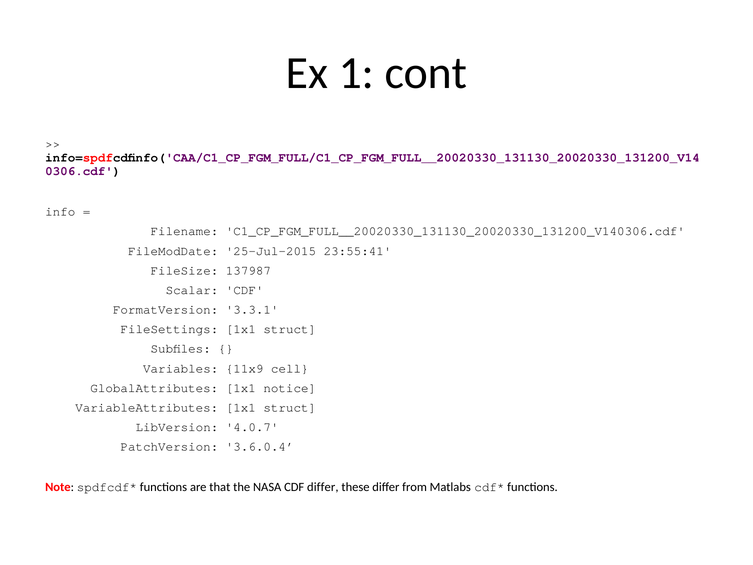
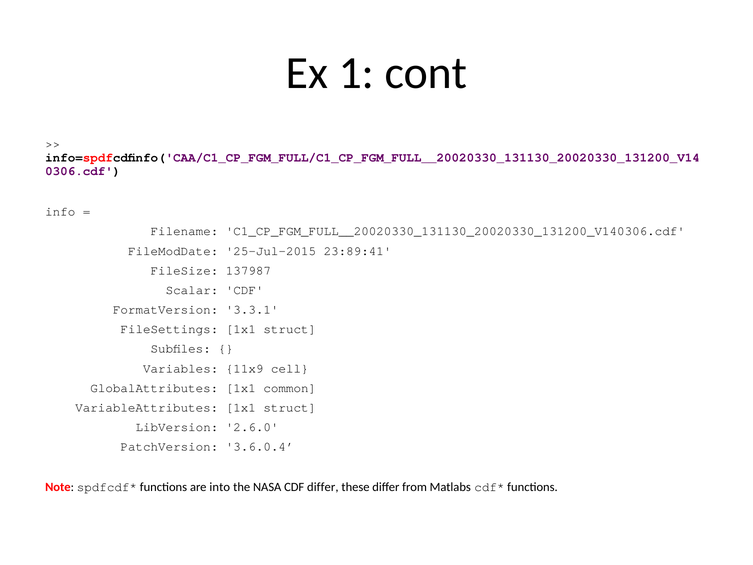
23:55:41: 23:55:41 -> 23:89:41 (358, 251)
notice: notice -> common (290, 388)
4.0.7: 4.0.7 -> 2.6.0 (252, 427)
that: that -> into (220, 487)
